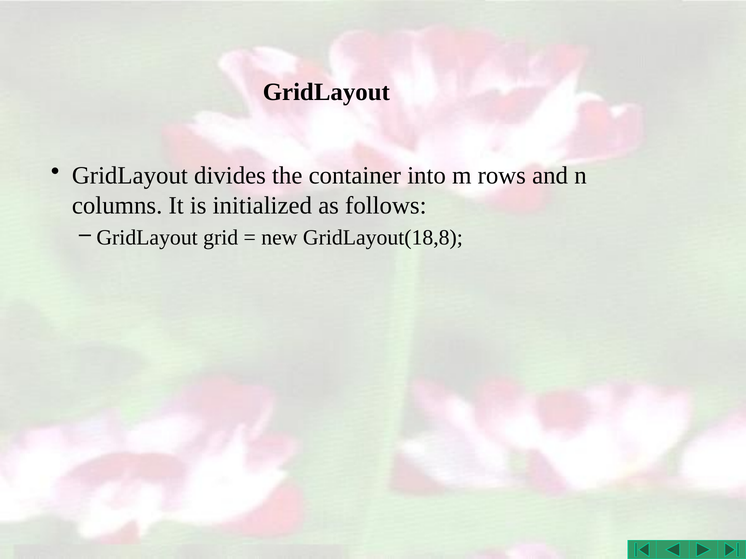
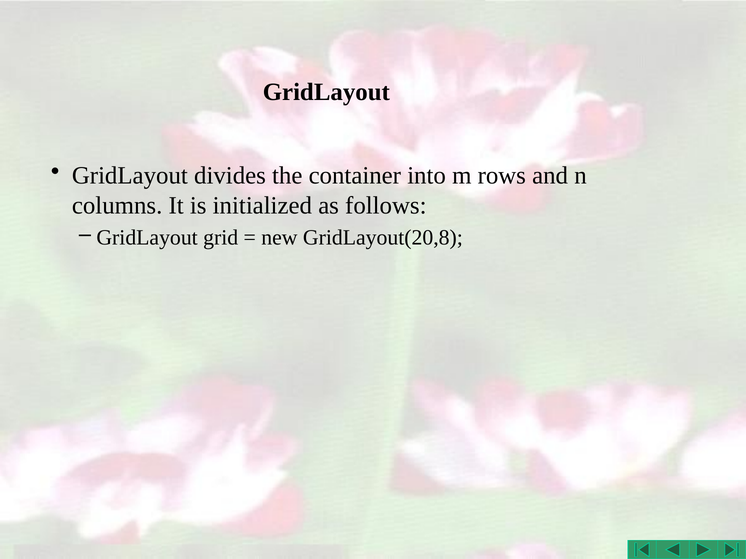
GridLayout(18,8: GridLayout(18,8 -> GridLayout(20,8 (383, 238)
